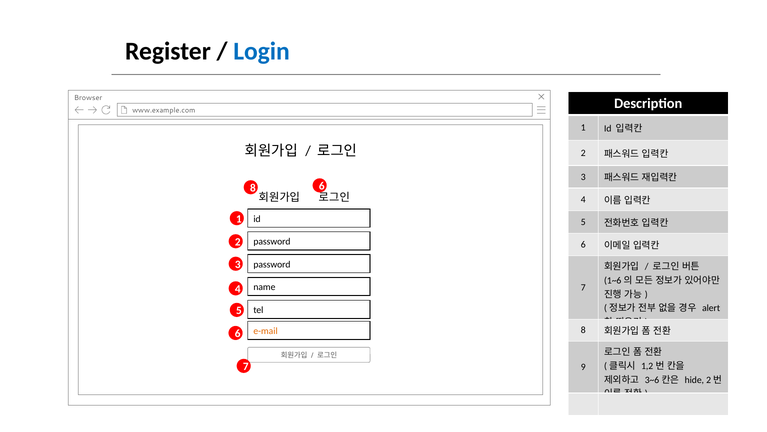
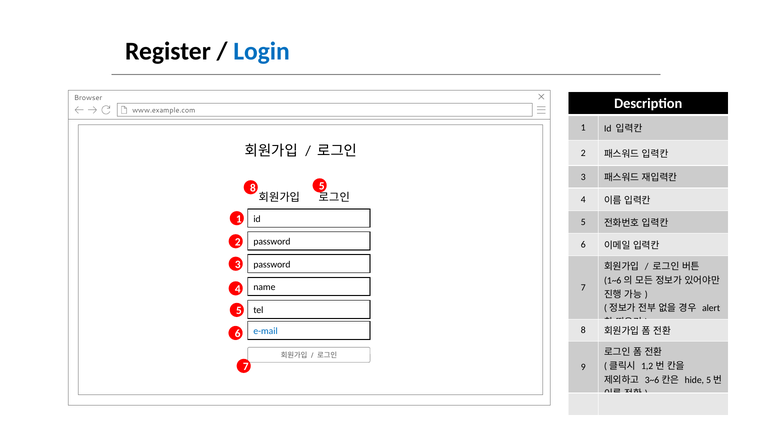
8 6: 6 -> 5 (322, 186)
e-mail colour: orange -> blue (266, 331)
hide 2: 2 -> 5 (709, 379)
